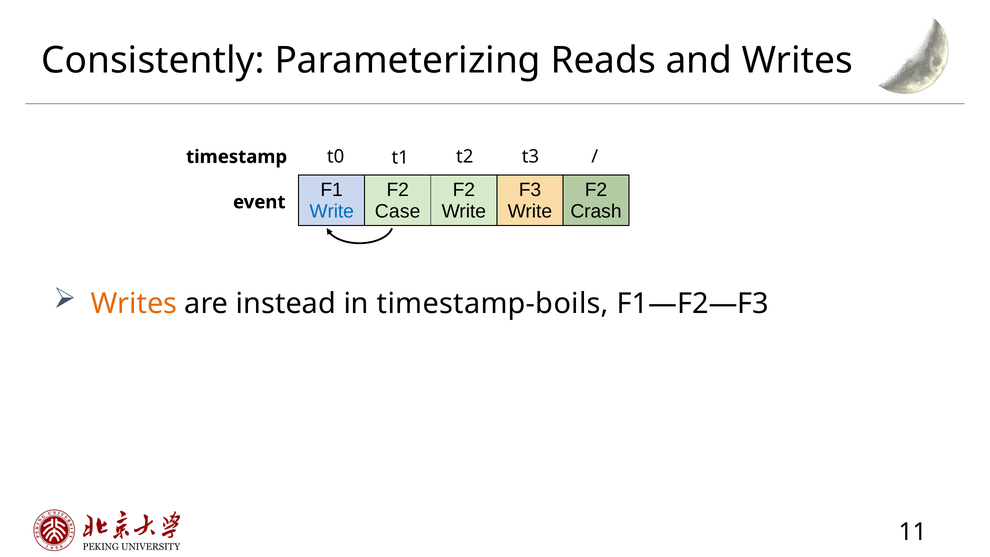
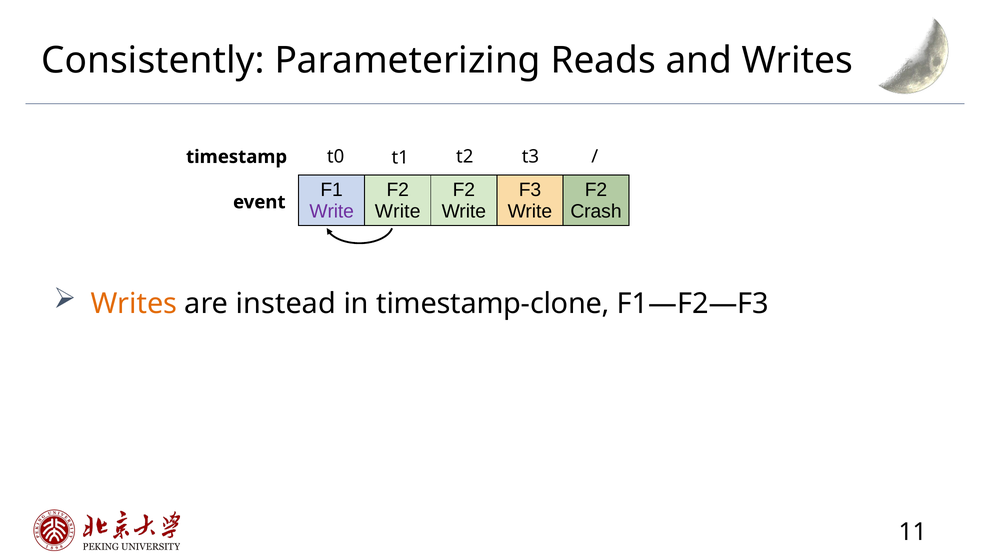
Write colour: blue -> purple (332, 211)
Case: Case -> Write (398, 211)
timestamp-boils: timestamp-boils -> timestamp-clone (493, 304)
